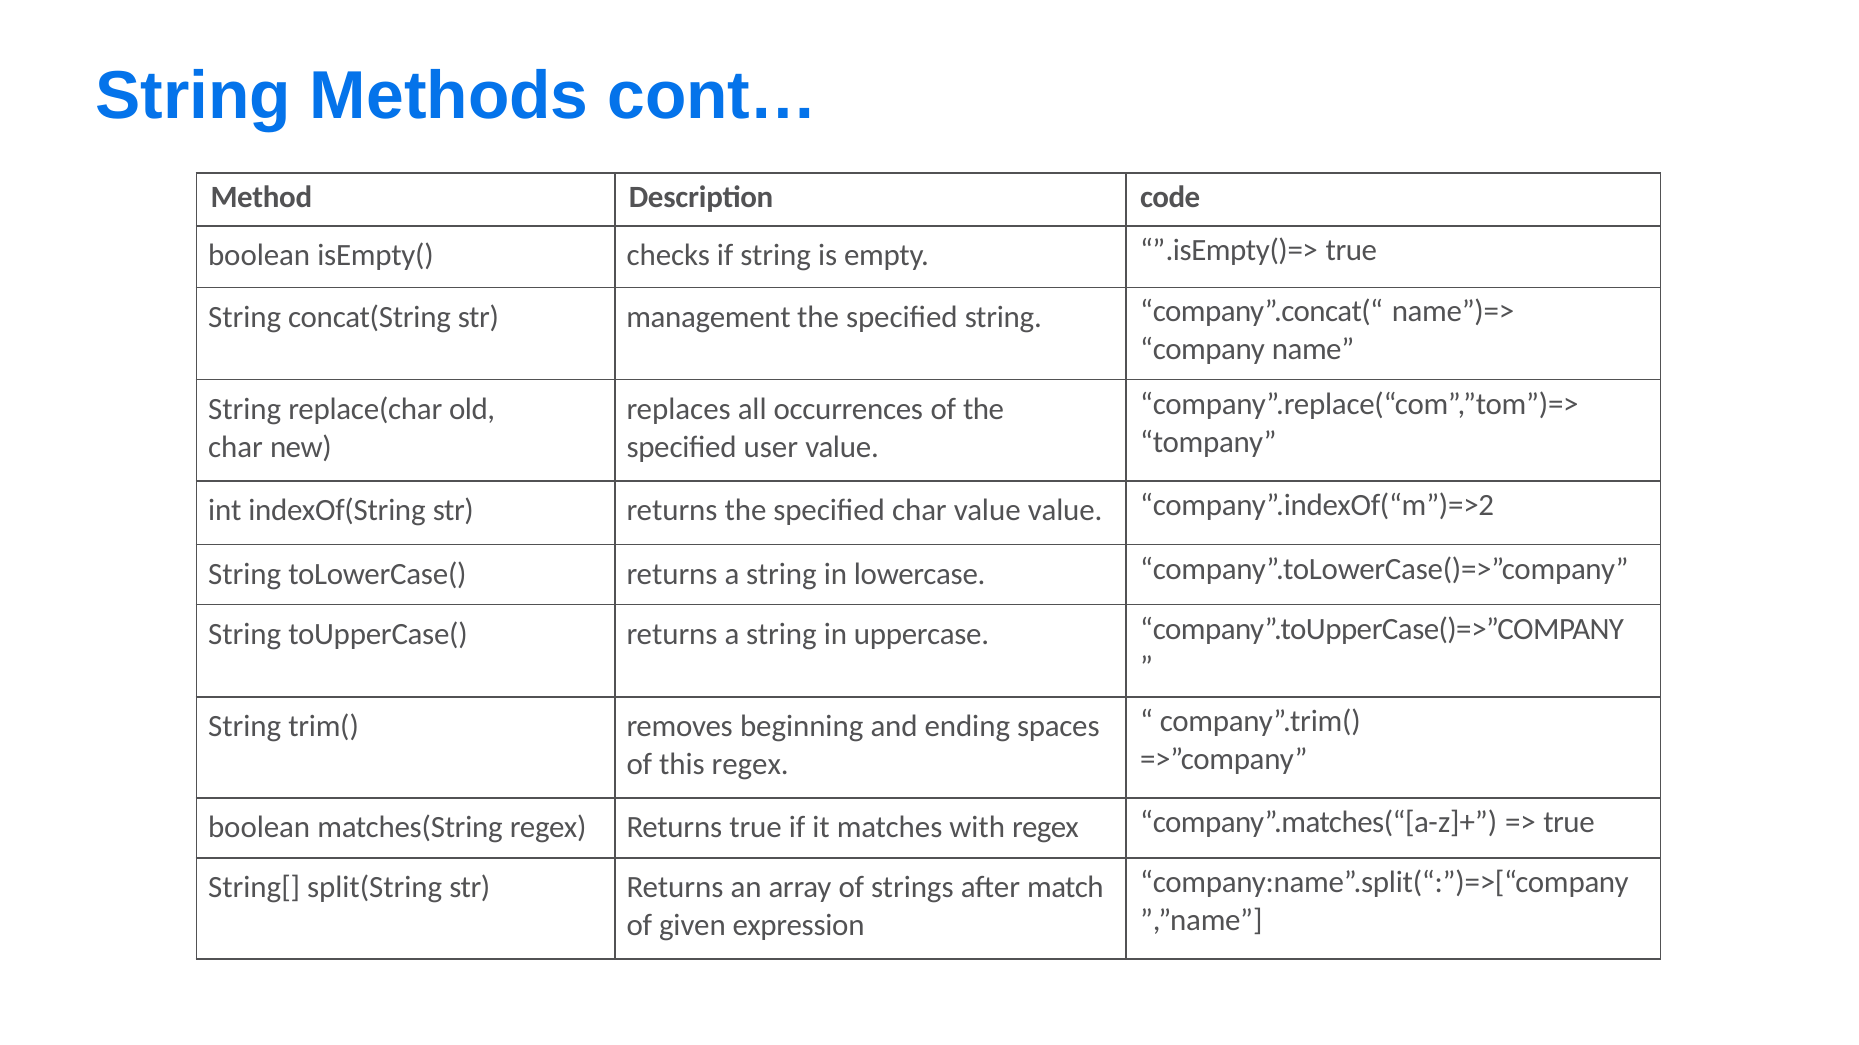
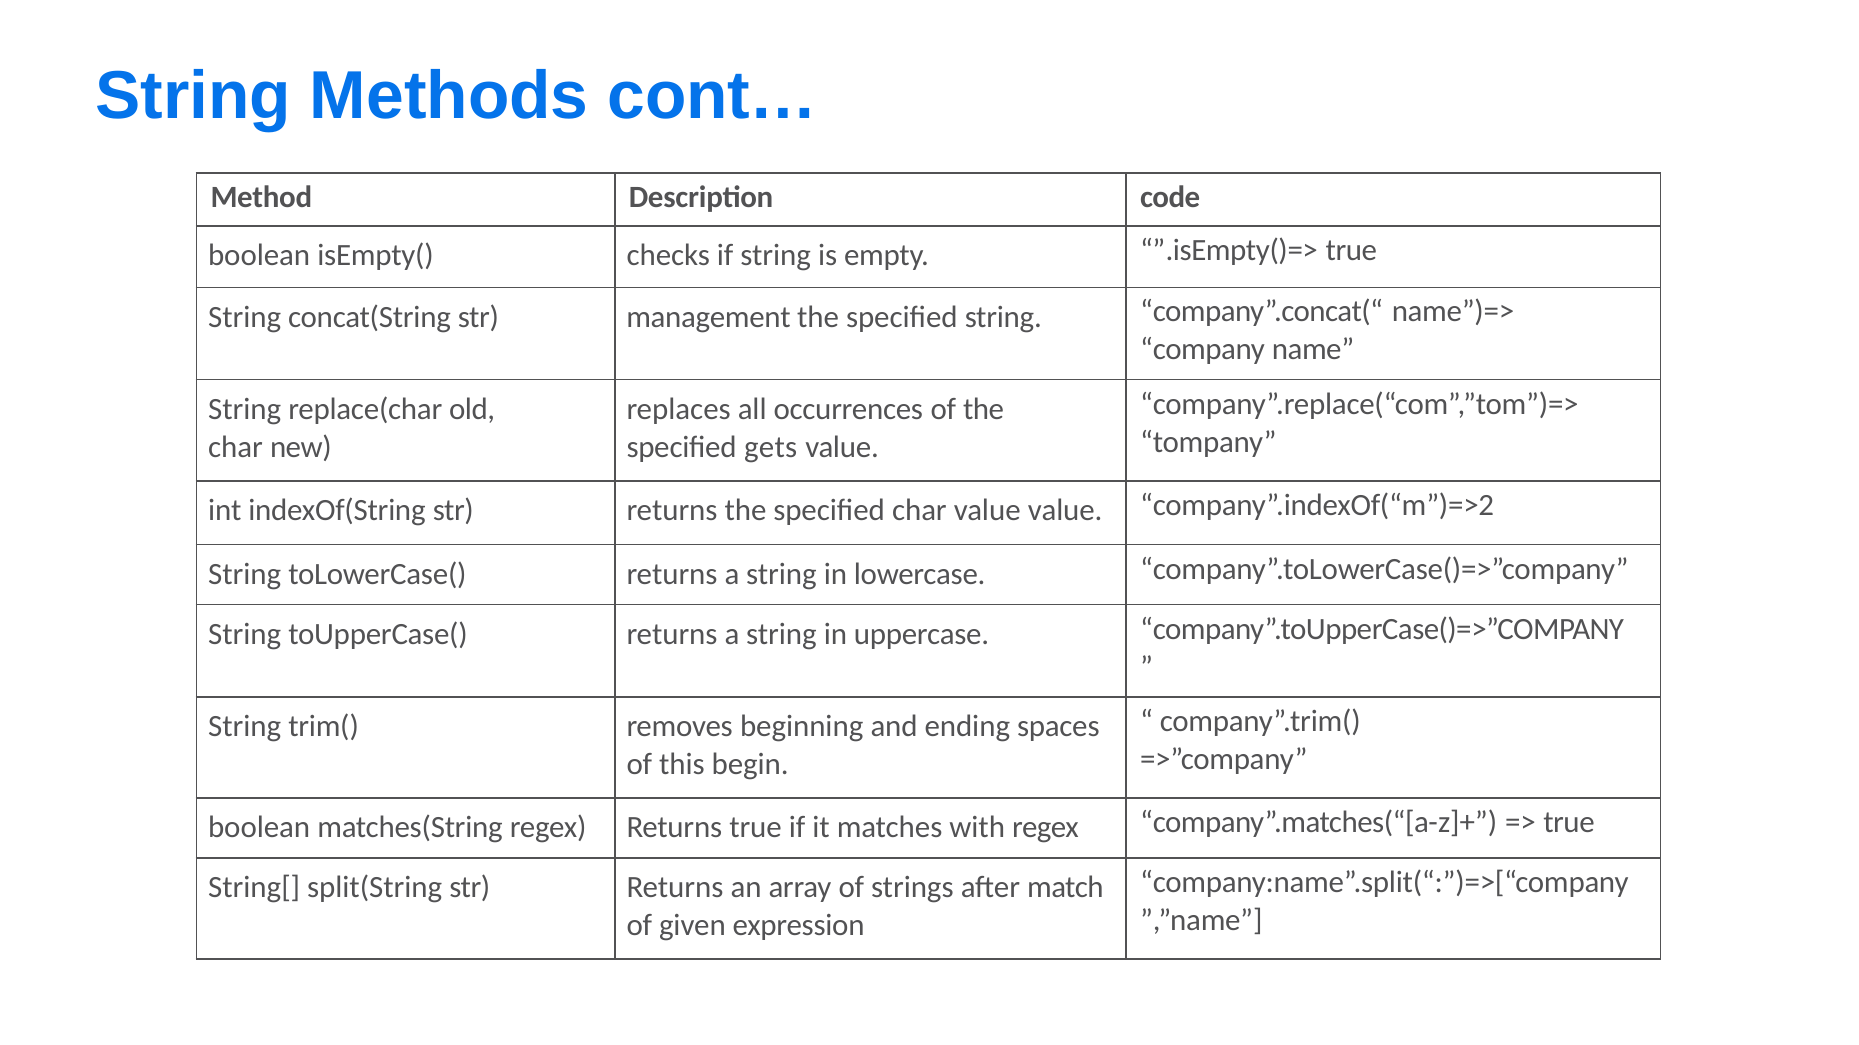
user: user -> gets (771, 447)
this regex: regex -> begin (750, 765)
